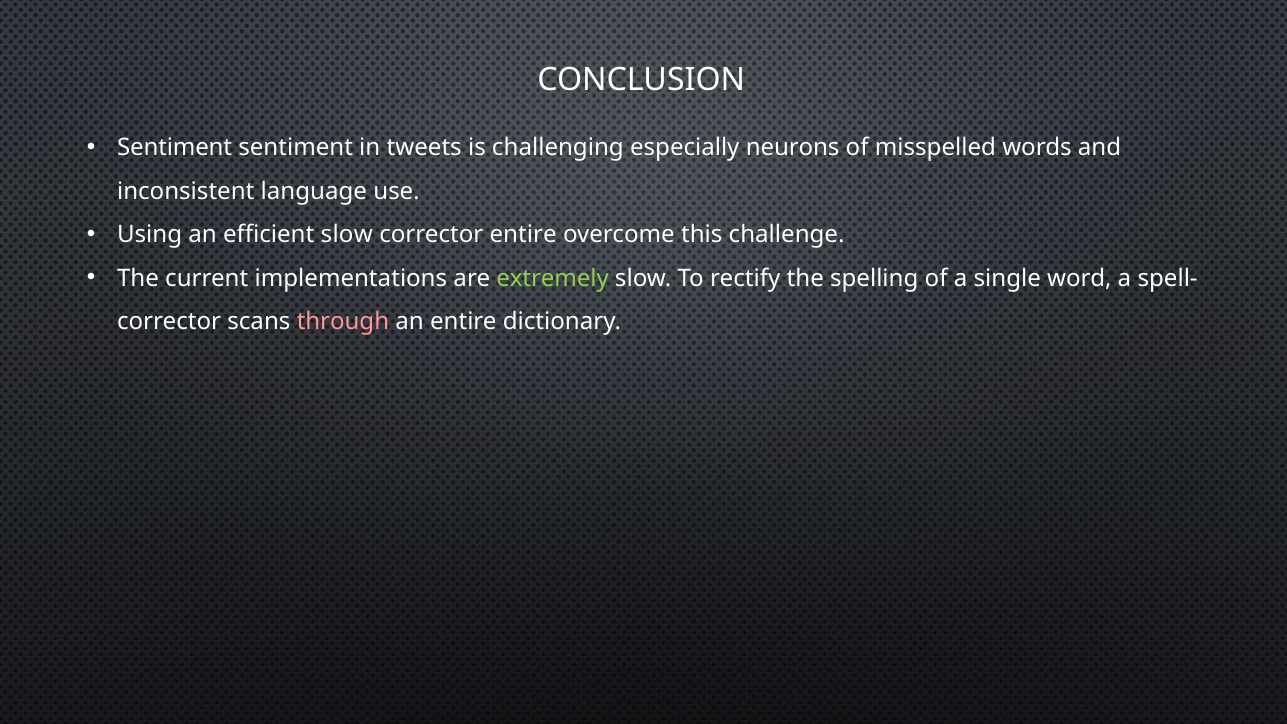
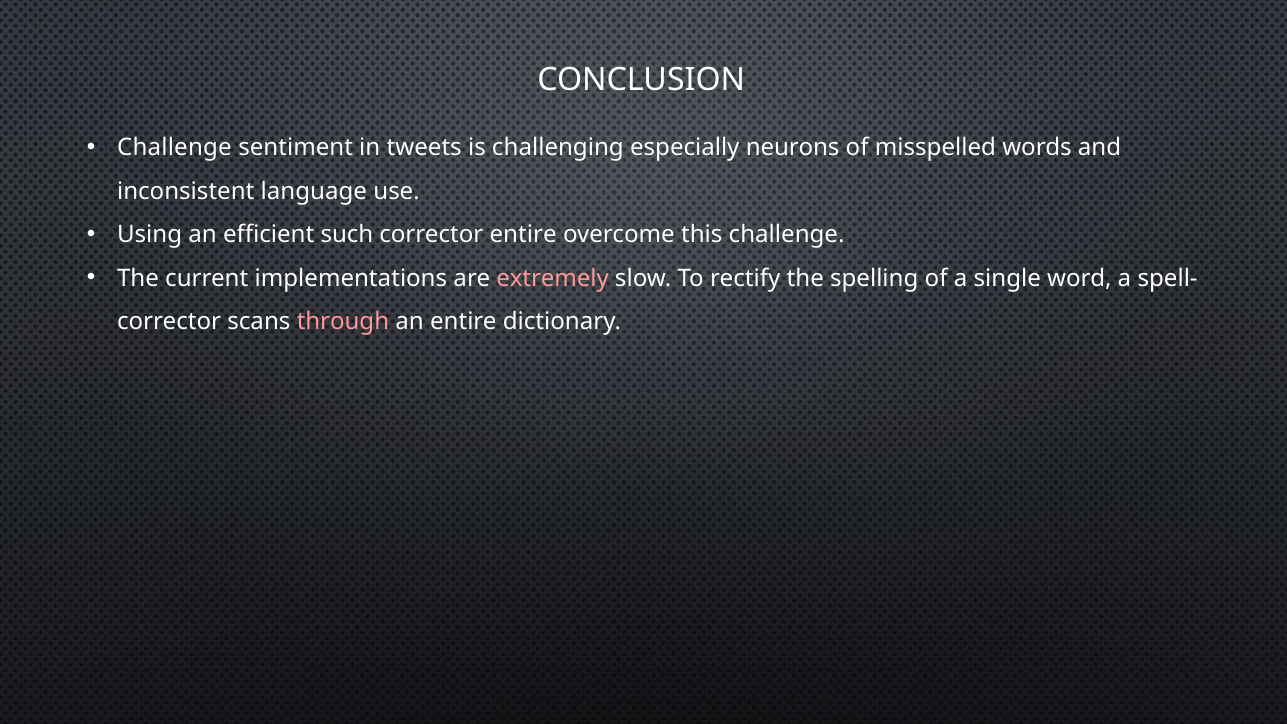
Sentiment: Sentiment -> Challenge (174, 148)
efficient slow: slow -> such (347, 235)
extremely colour: light green -> pink (553, 278)
